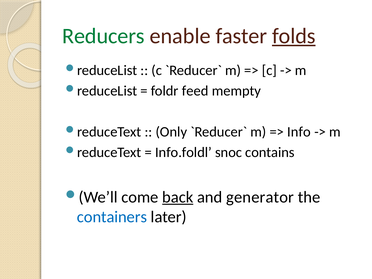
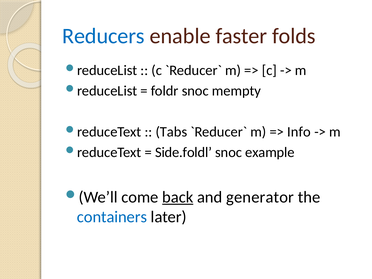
Reducers colour: green -> blue (103, 36)
folds underline: present -> none (294, 36)
foldr feed: feed -> snoc (195, 91)
Only: Only -> Tabs (171, 132)
Info.foldl: Info.foldl -> Side.foldl (183, 152)
contains: contains -> example (270, 152)
